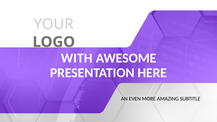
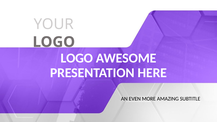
WITH: WITH -> LOGO (77, 58)
